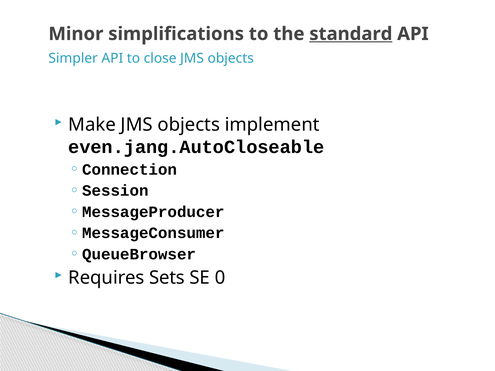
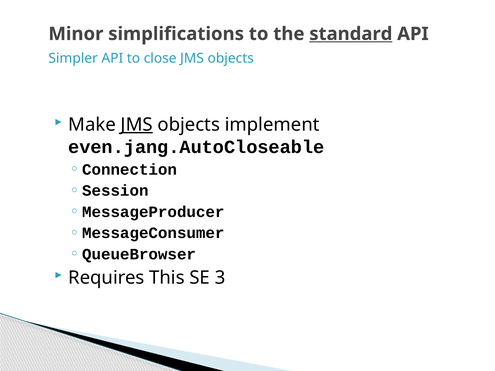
JMS underline: none -> present (137, 125)
Sets: Sets -> This (167, 278)
0: 0 -> 3 (220, 278)
